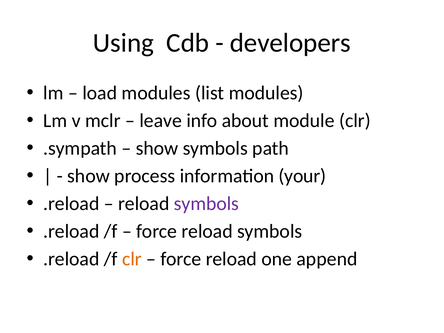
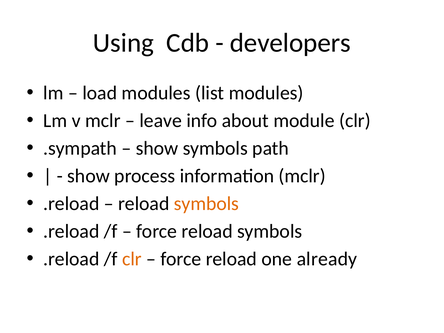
information your: your -> mclr (302, 176)
symbols colour: purple -> orange (206, 204)
append: append -> already (327, 259)
